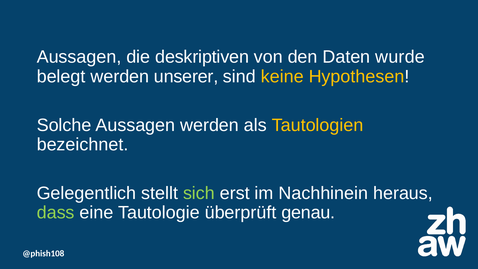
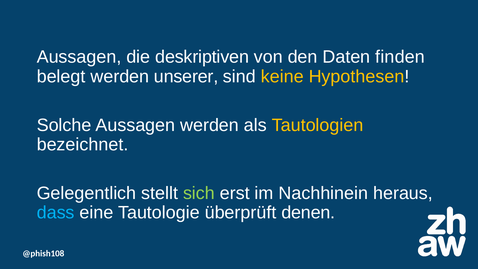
wurde: wurde -> finden (400, 57)
dass colour: light green -> light blue (56, 212)
genau: genau -> denen (308, 212)
